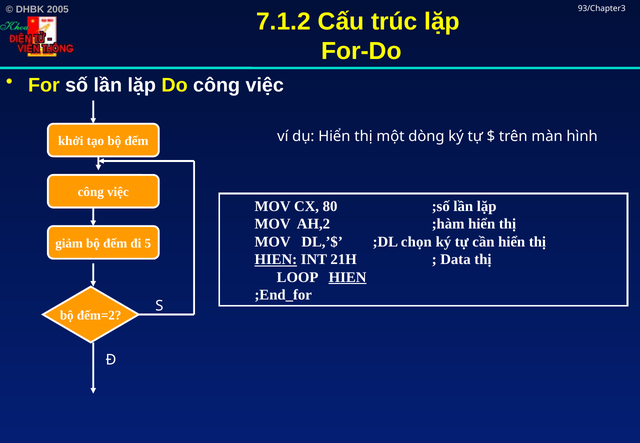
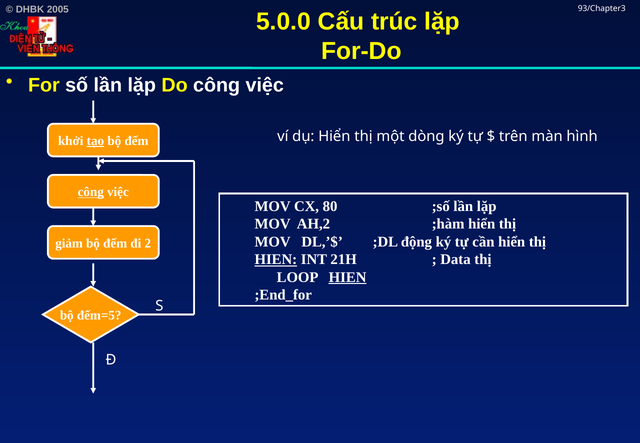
7.1.2: 7.1.2 -> 5.0.0 (284, 21)
tạo underline: none -> present (95, 141)
công underline: none -> present (91, 192)
chọn: chọn -> động (416, 242)
5: 5 -> 2 (148, 243)
đếm=2: đếm=2 -> đếm=5 (99, 315)
